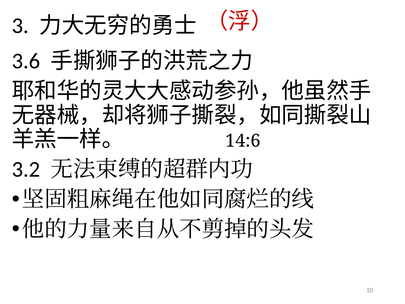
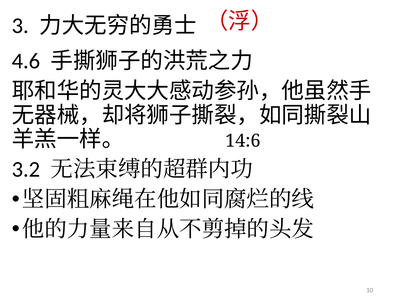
3.6: 3.6 -> 4.6 (26, 61)
